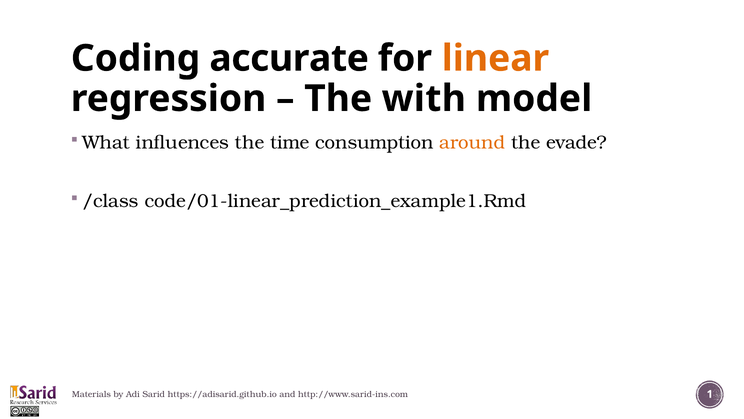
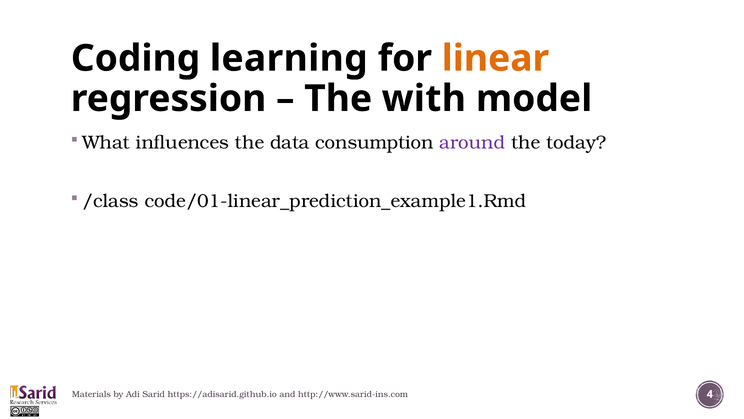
accurate: accurate -> learning (289, 58)
time: time -> data (290, 142)
around colour: orange -> purple (472, 142)
evade: evade -> today (576, 142)
1: 1 -> 4 (710, 394)
